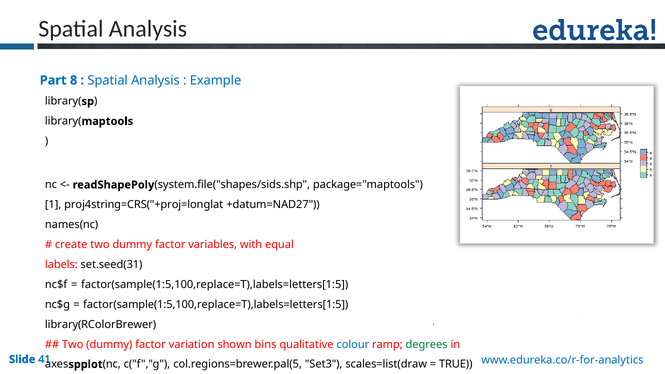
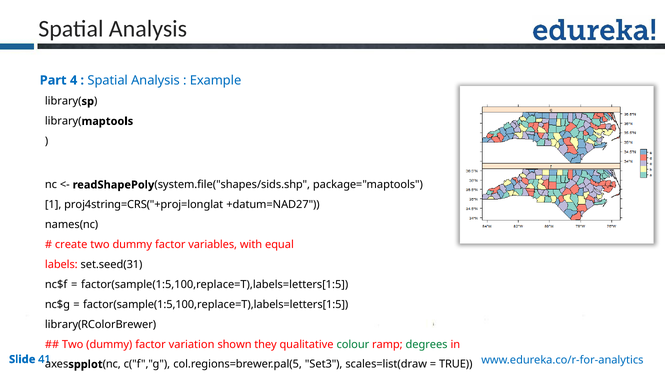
8: 8 -> 4 (74, 80)
bins: bins -> they (266, 344)
colour colour: blue -> green (353, 344)
